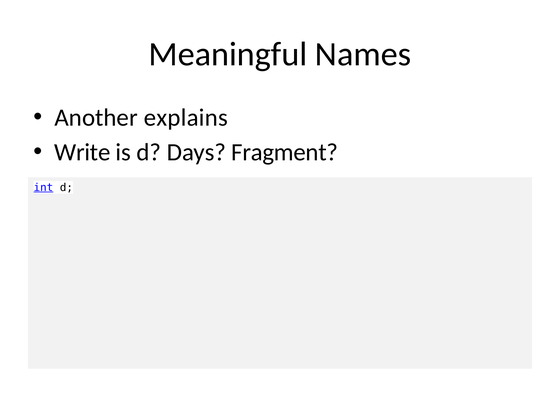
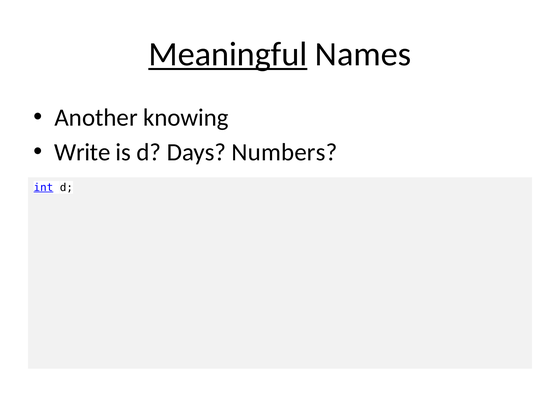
Meaningful underline: none -> present (228, 54)
explains: explains -> knowing (186, 117)
Fragment: Fragment -> Numbers (284, 152)
